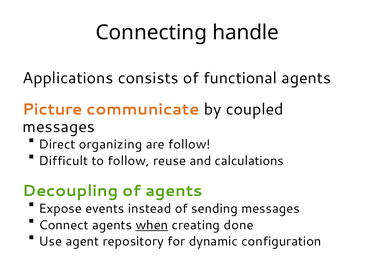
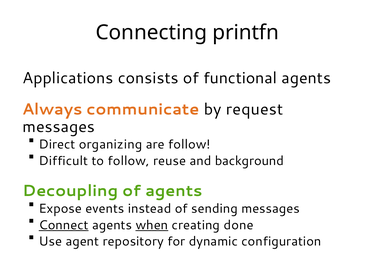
handle: handle -> printfn (246, 33)
Picture: Picture -> Always (52, 110)
coupled: coupled -> request (255, 110)
calculations: calculations -> background (249, 161)
Connect underline: none -> present (64, 225)
